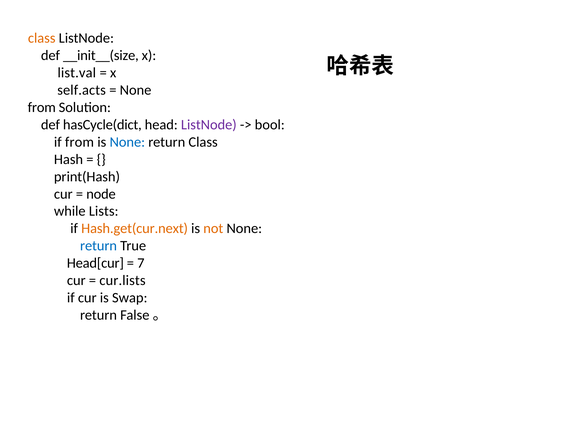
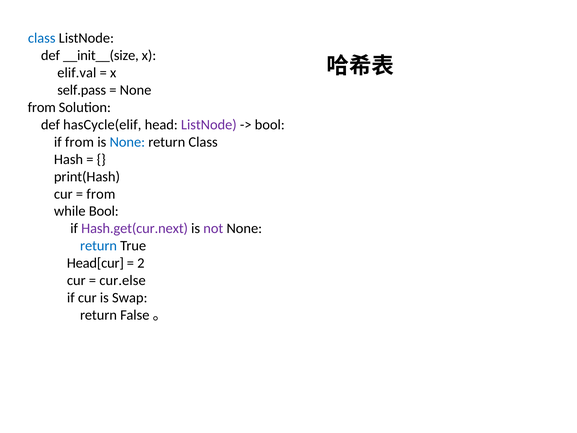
class colour: orange -> blue (42, 38)
list.val: list.val -> elif.val (77, 73)
self.acts: self.acts -> self.pass (82, 90)
hasCycle(dict: hasCycle(dict -> hasCycle(elif (102, 125)
node: node -> from (101, 194)
while Lists: Lists -> Bool (104, 211)
Hash.get(cur.next colour: orange -> purple (135, 228)
not colour: orange -> purple (213, 228)
7: 7 -> 2 (141, 263)
cur.lists: cur.lists -> cur.else (123, 280)
